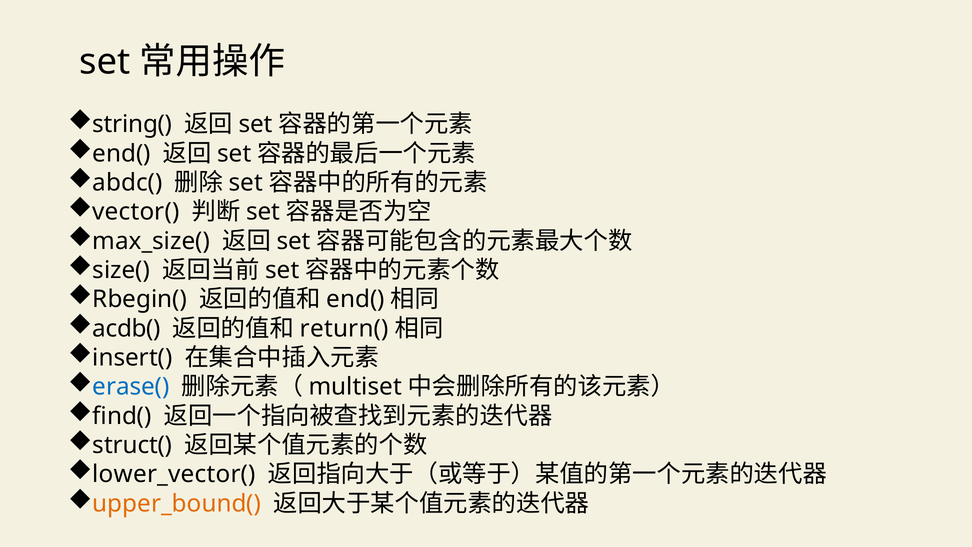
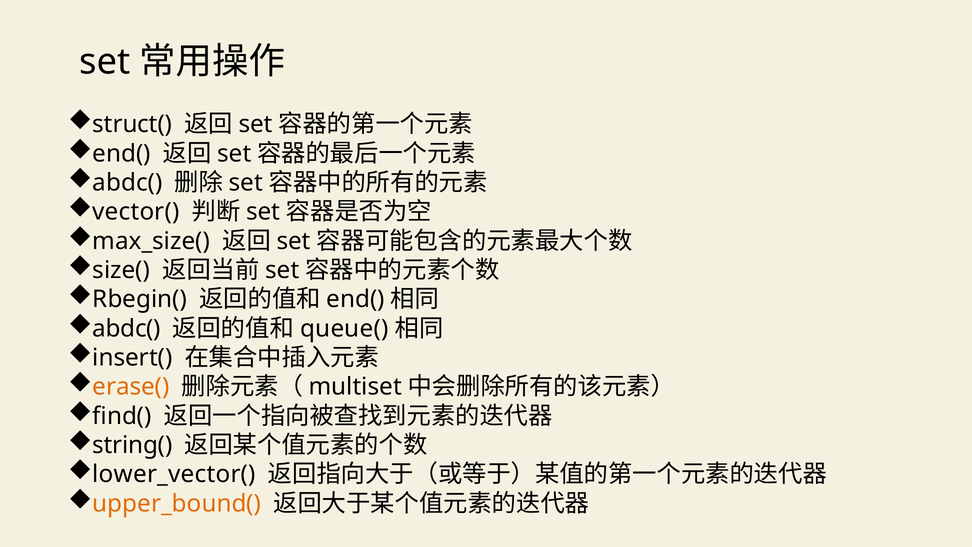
string(: string( -> struct( (132, 124)
acdb(: acdb( -> abdc( (126, 328)
return(: return( -> queue( (344, 328)
erase( colour: blue -> orange (131, 387)
struct(: struct( -> string( (132, 445)
